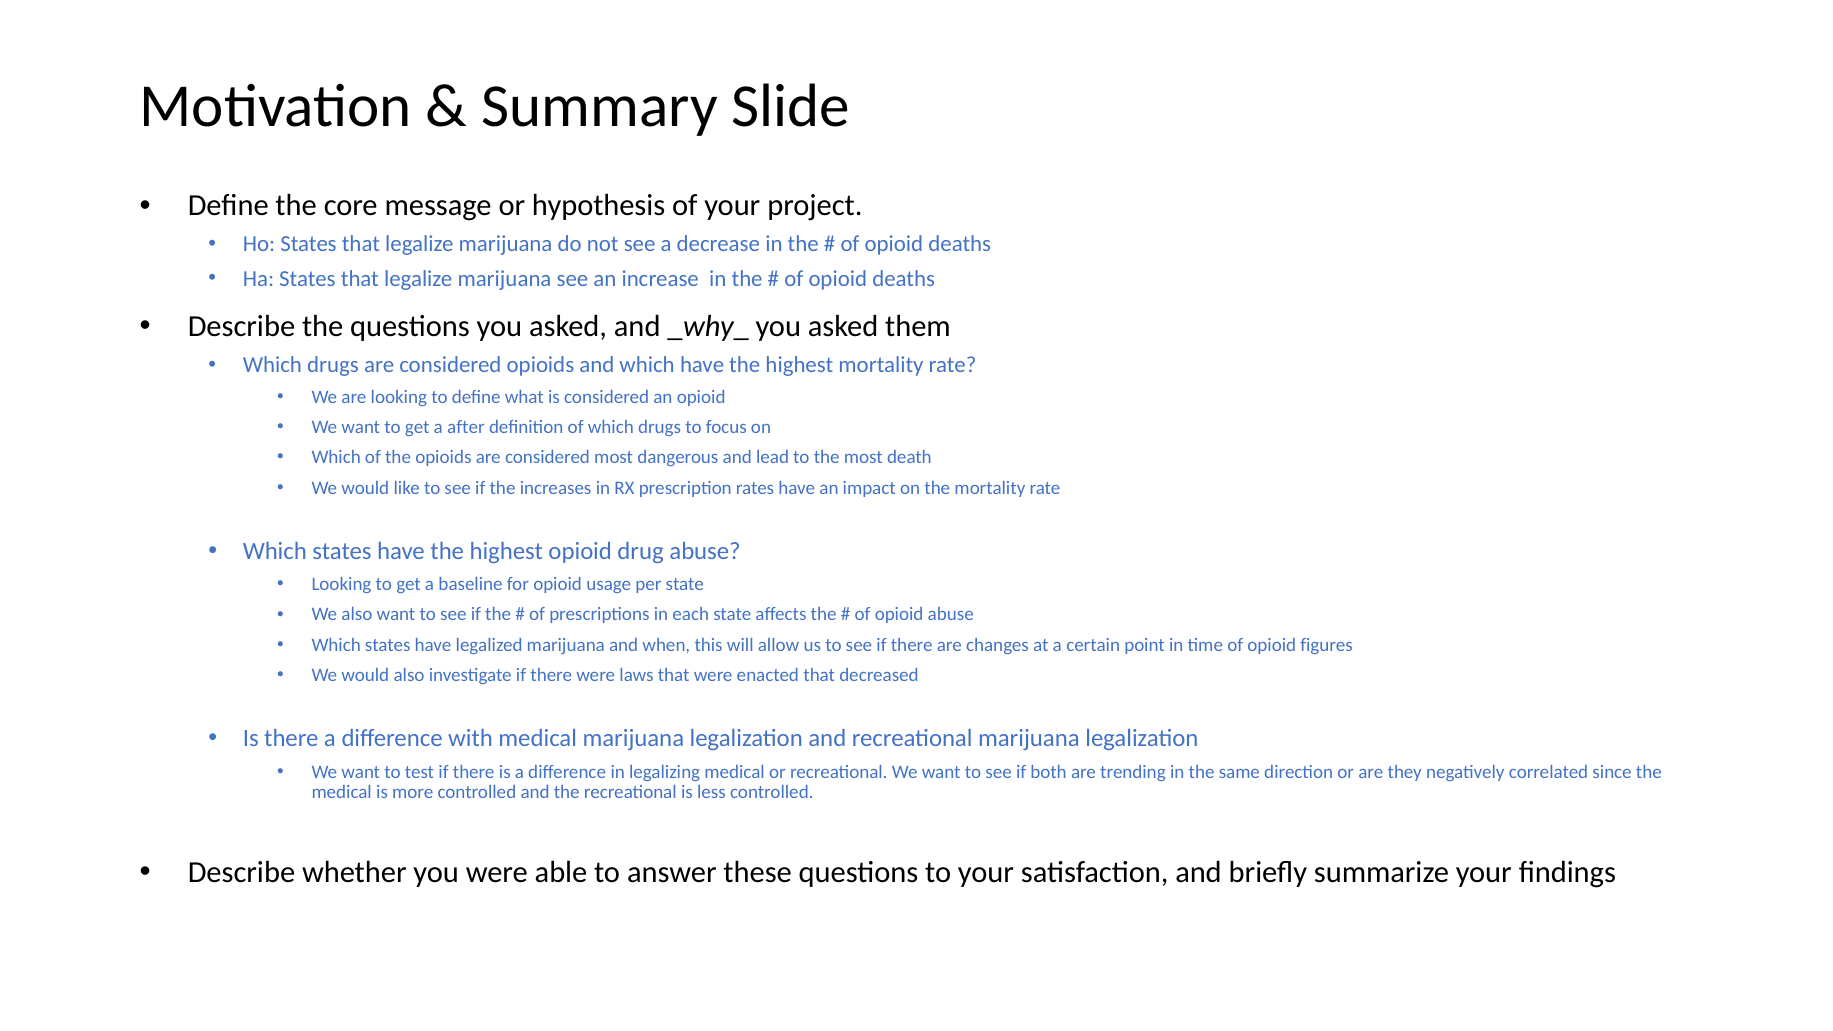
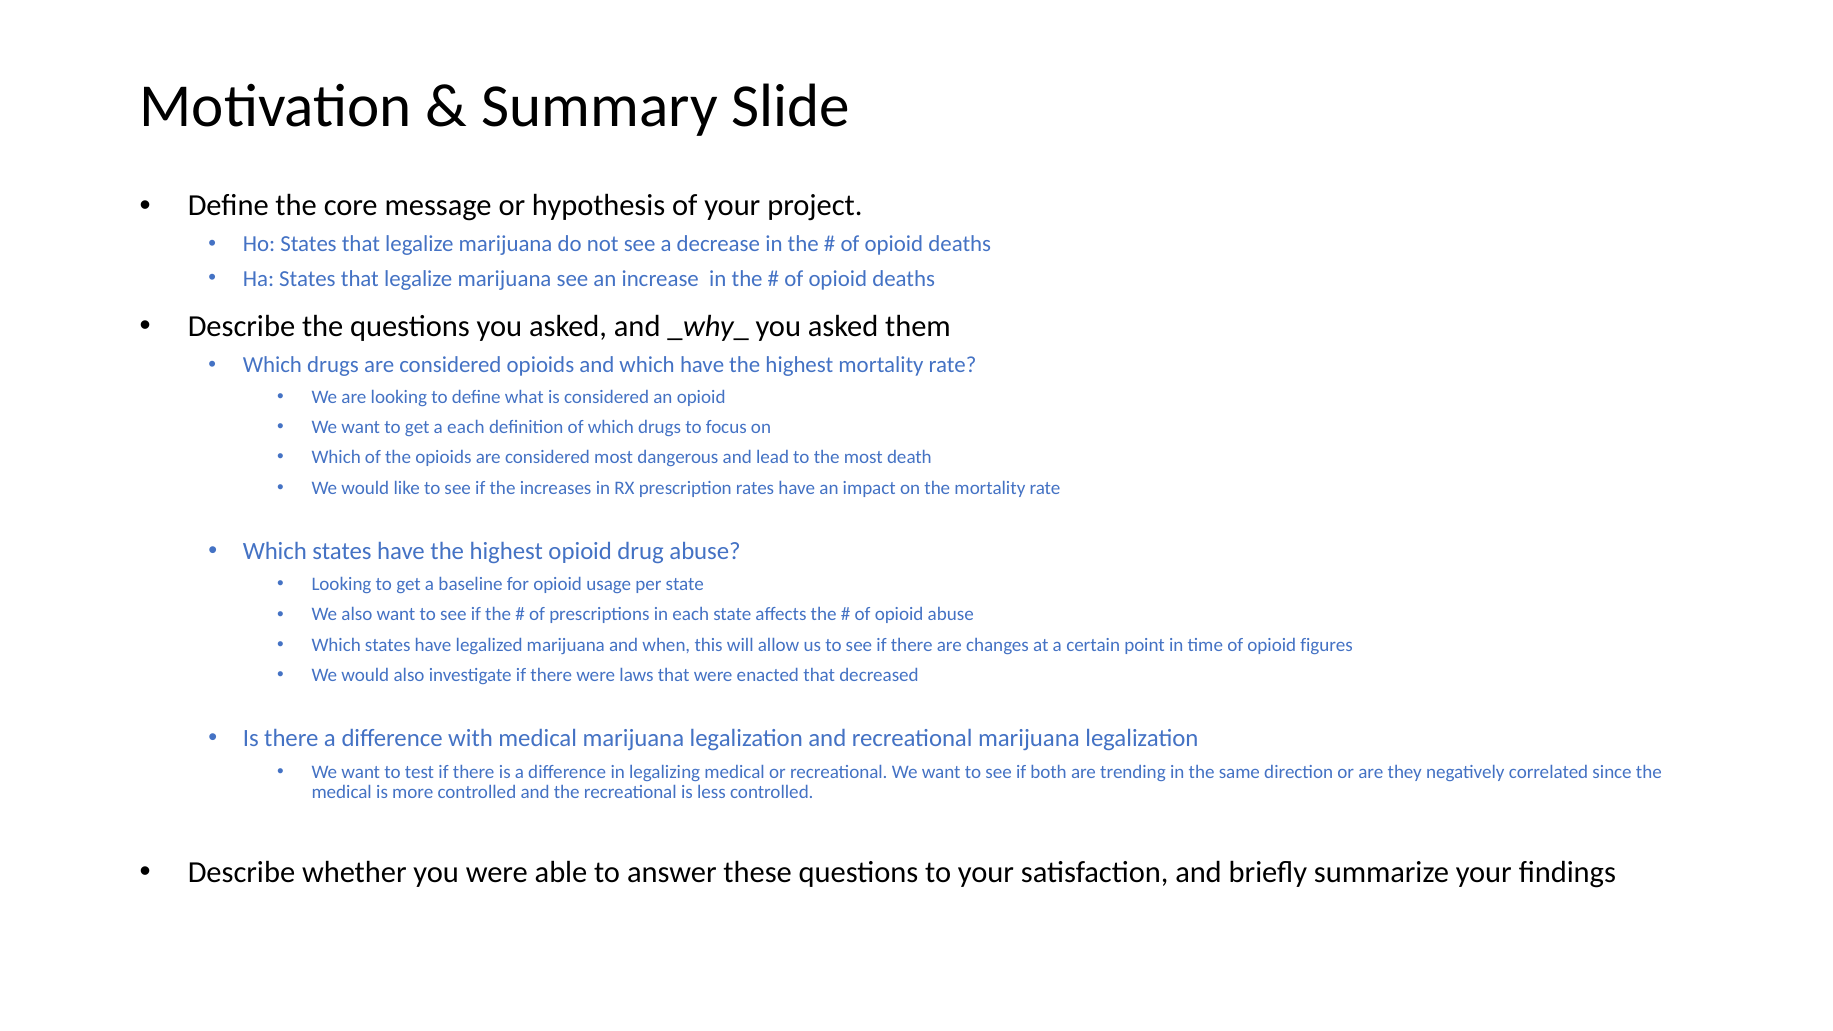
a after: after -> each (466, 427)
